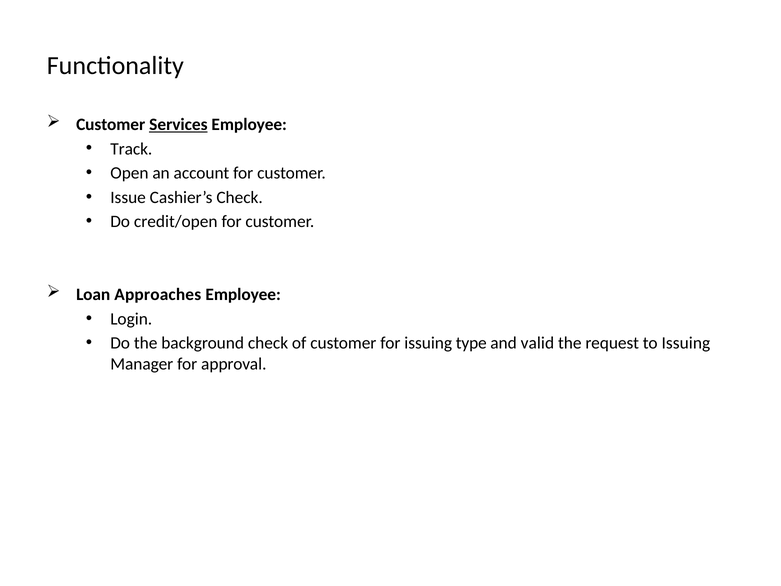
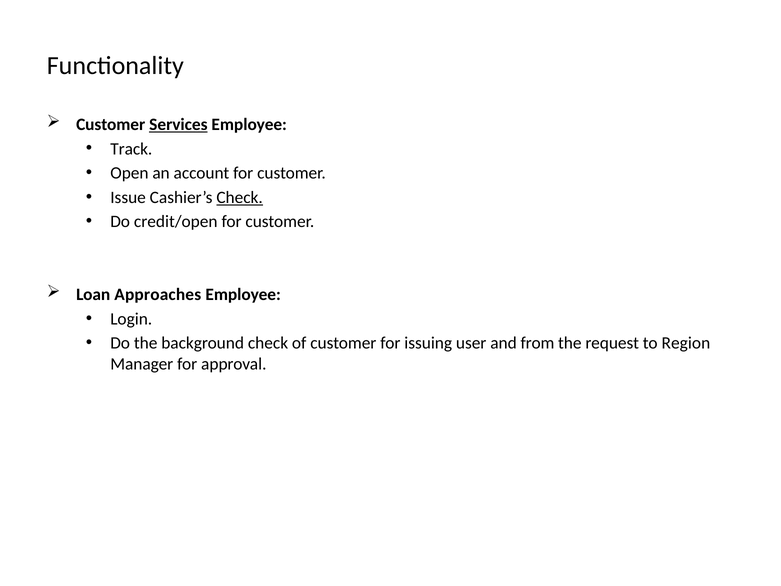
Check underline: none -> present (240, 197)
type: type -> user (471, 343)
valid: valid -> from (538, 343)
to Issuing: Issuing -> Region (686, 343)
